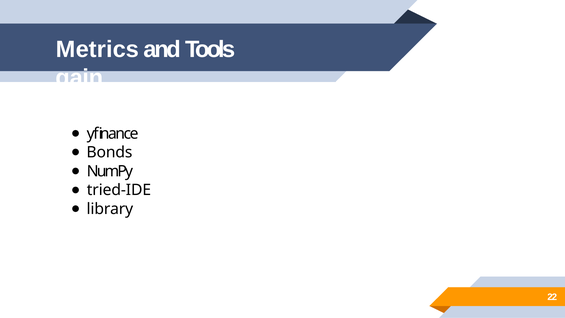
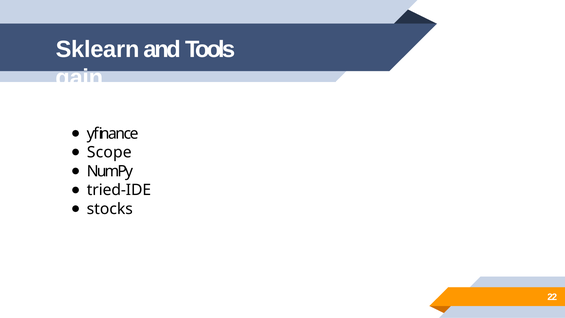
Metrics: Metrics -> Sklearn (98, 49)
Bonds: Bonds -> Scope (109, 152)
library: library -> stocks (110, 209)
